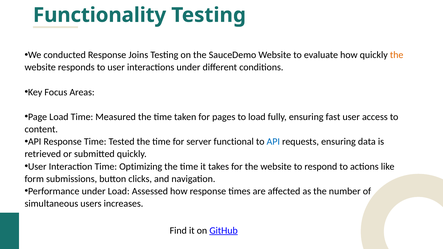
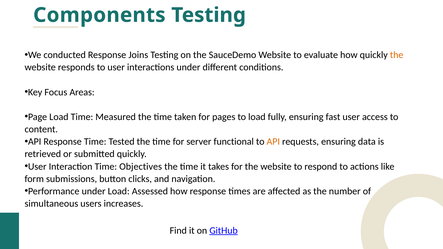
Functionality: Functionality -> Components (99, 15)
API colour: blue -> orange (273, 142)
Optimizing: Optimizing -> Objectives (141, 167)
